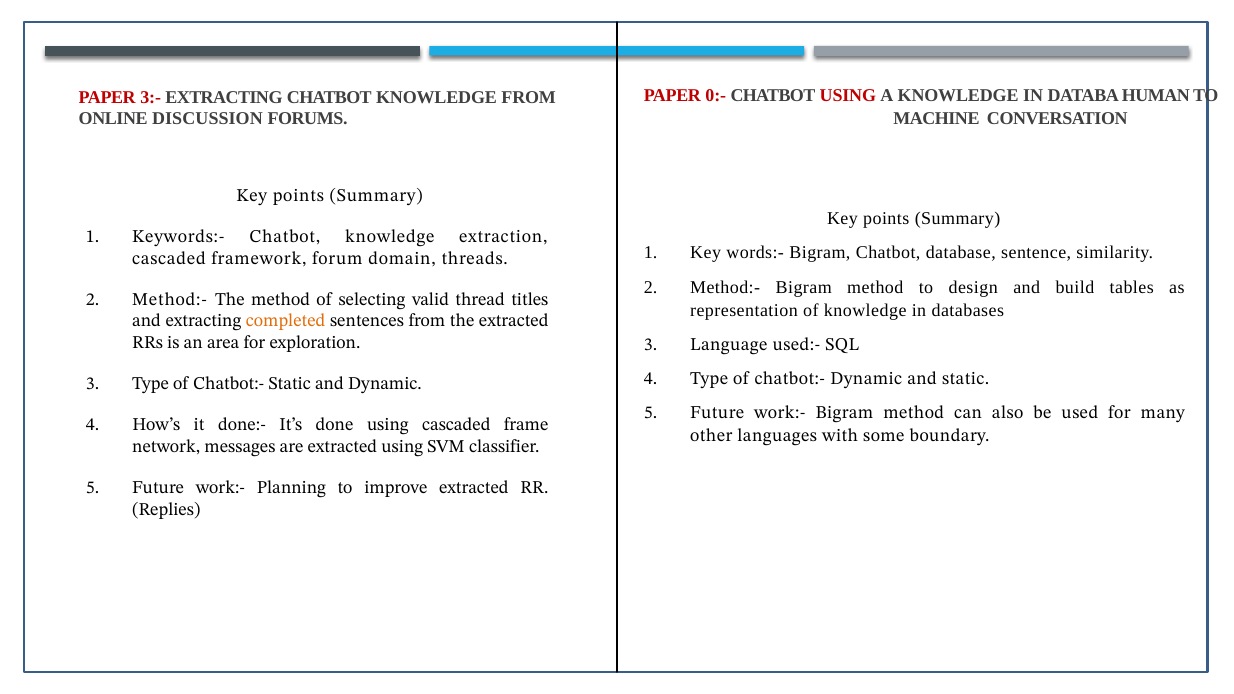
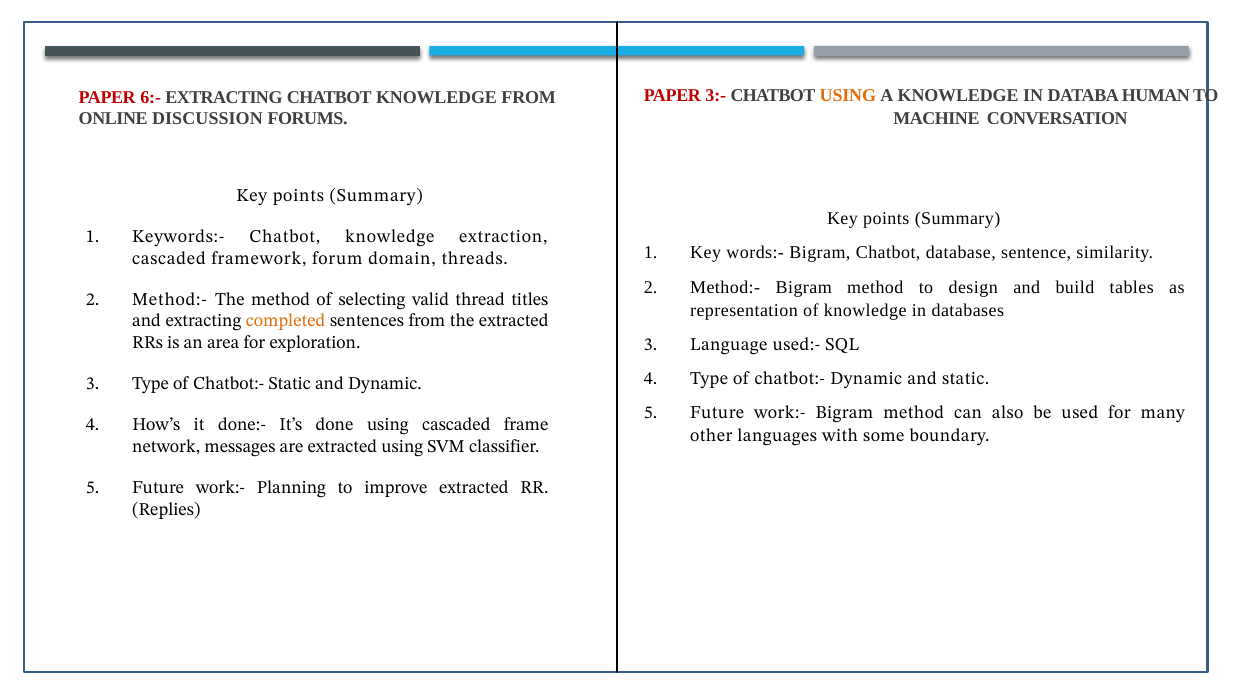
0:-: 0:- -> 3:- (716, 96)
USING colour: red -> orange (848, 96)
3:-: 3:- -> 6:- (151, 97)
